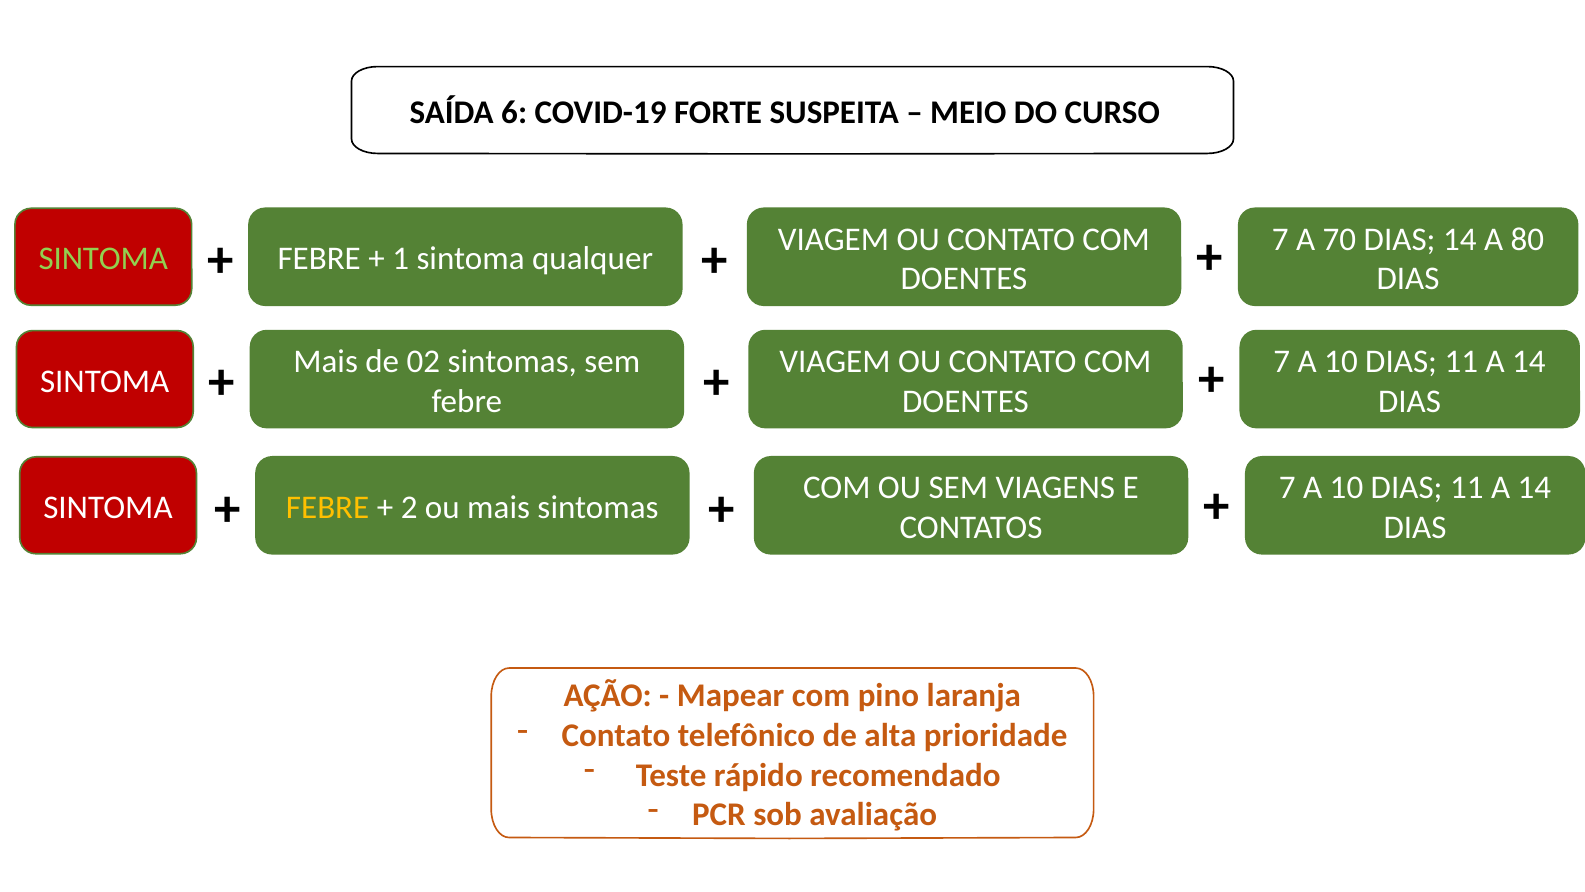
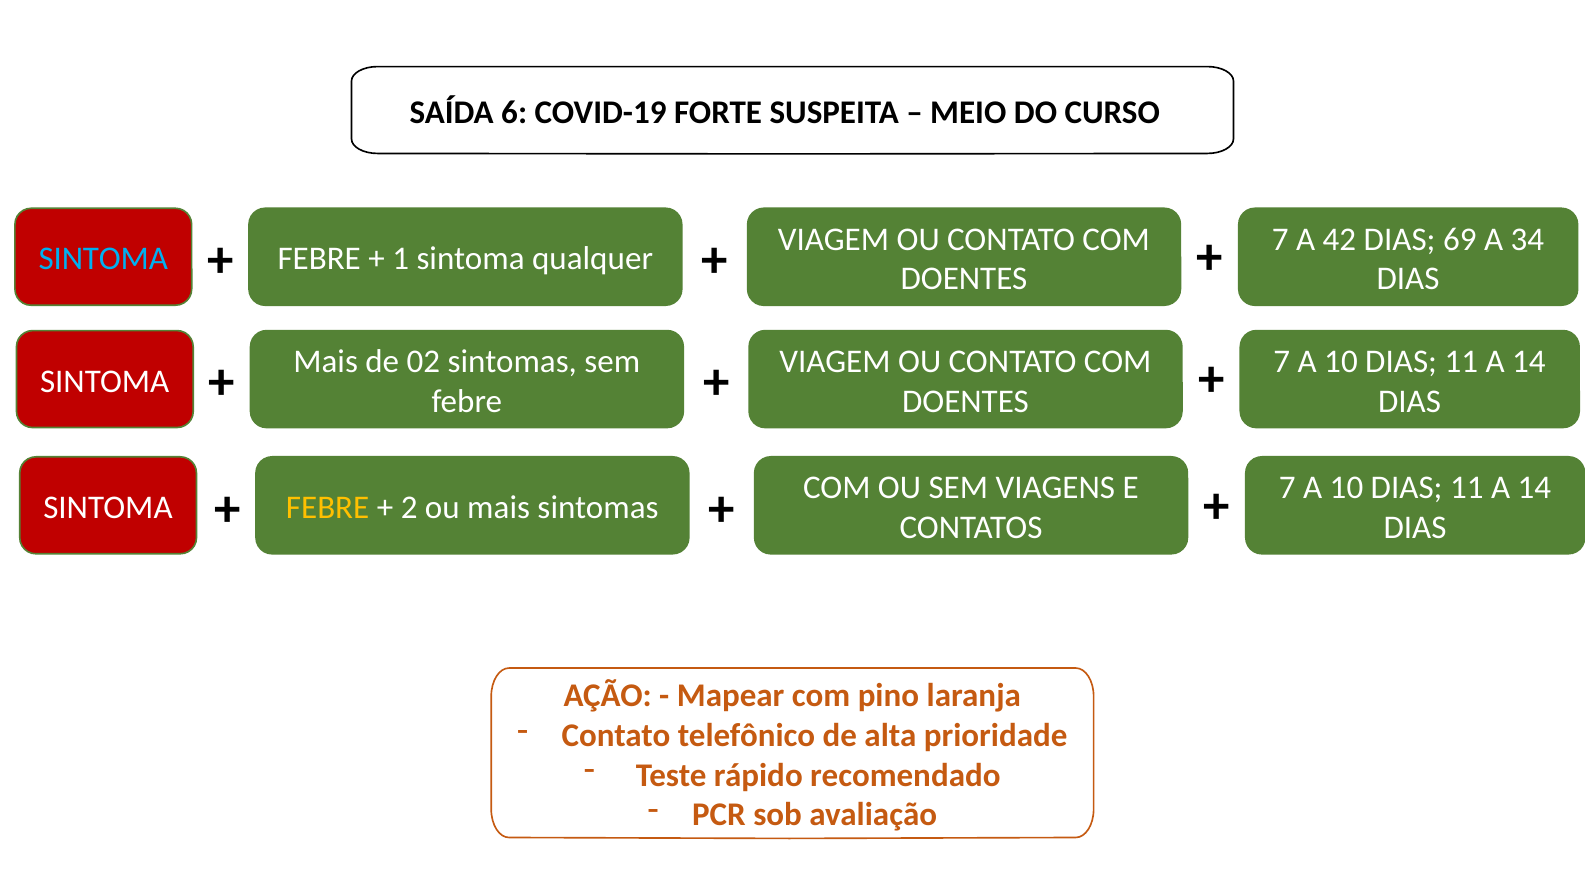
SINTOMA colour: light green -> light blue (103, 259)
70: 70 -> 42 (1339, 239)
DIAS 14: 14 -> 69 (1460, 239)
80: 80 -> 34 (1527, 239)
